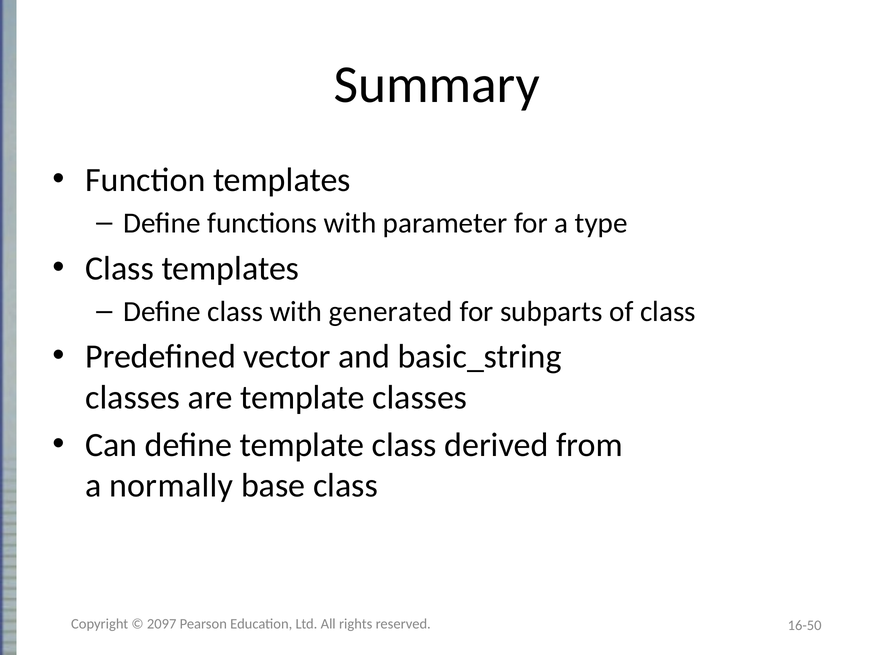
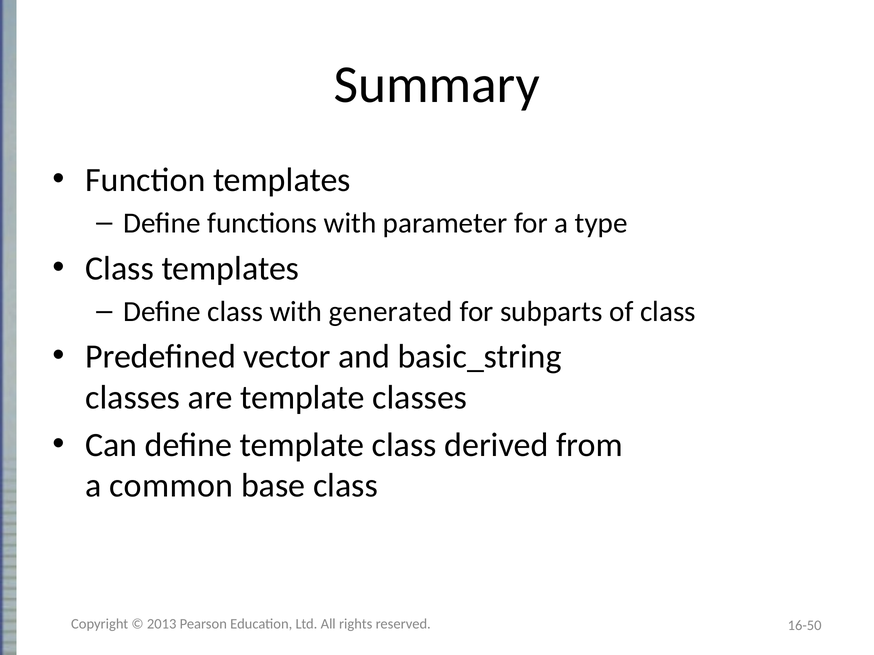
normally: normally -> common (171, 486)
2097: 2097 -> 2013 (162, 624)
